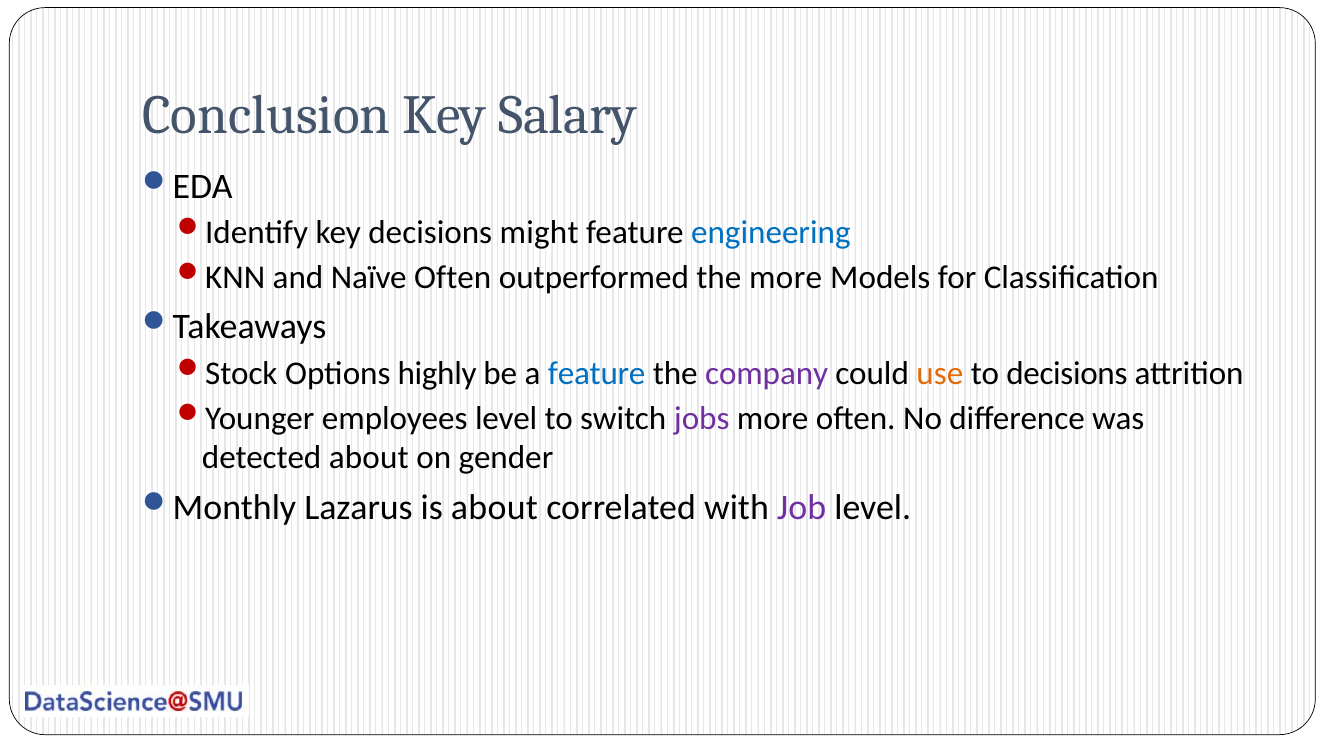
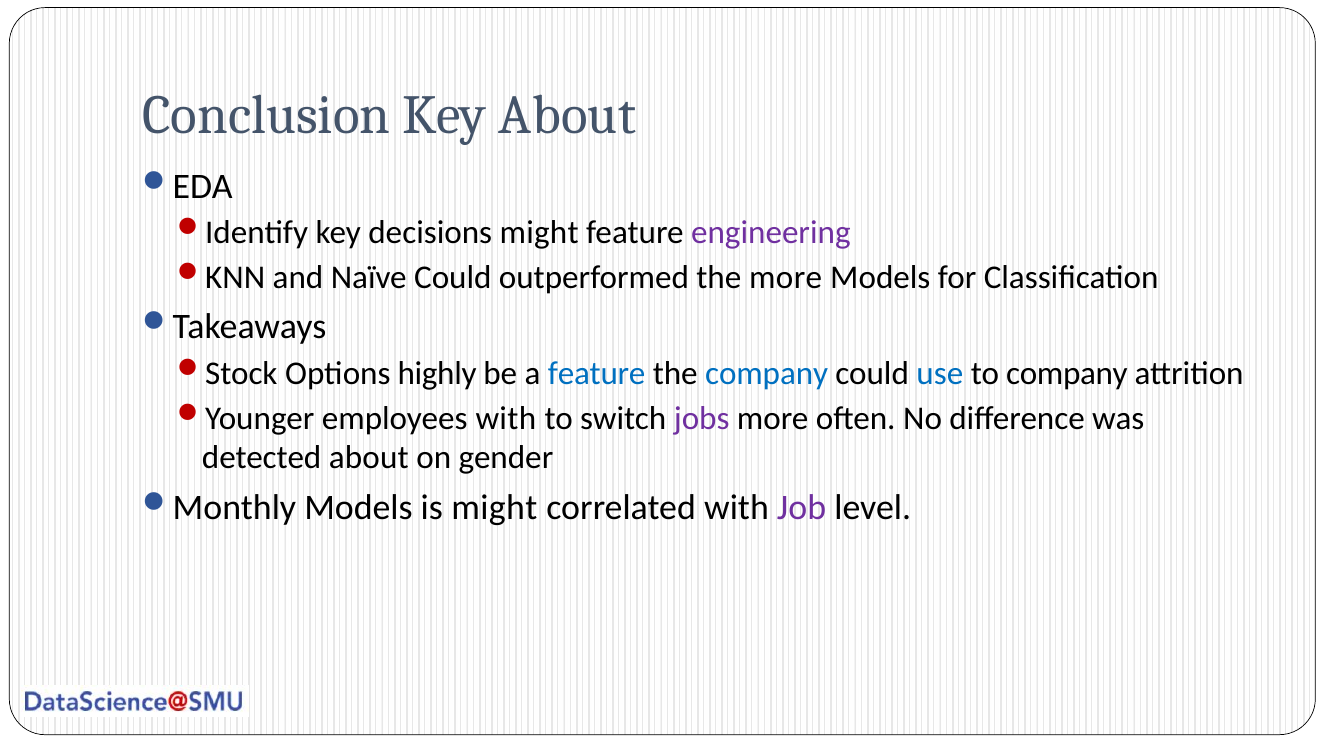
Key Salary: Salary -> About (567, 115)
engineering colour: blue -> purple (771, 233)
Naïve Often: Often -> Could (453, 277)
company colour: purple -> blue (767, 373)
use colour: orange -> blue (940, 373)
to decisions: decisions -> company (1067, 373)
employees level: level -> with (506, 418)
Lazarus: Lazarus -> Models (358, 508)
is about: about -> might (494, 508)
